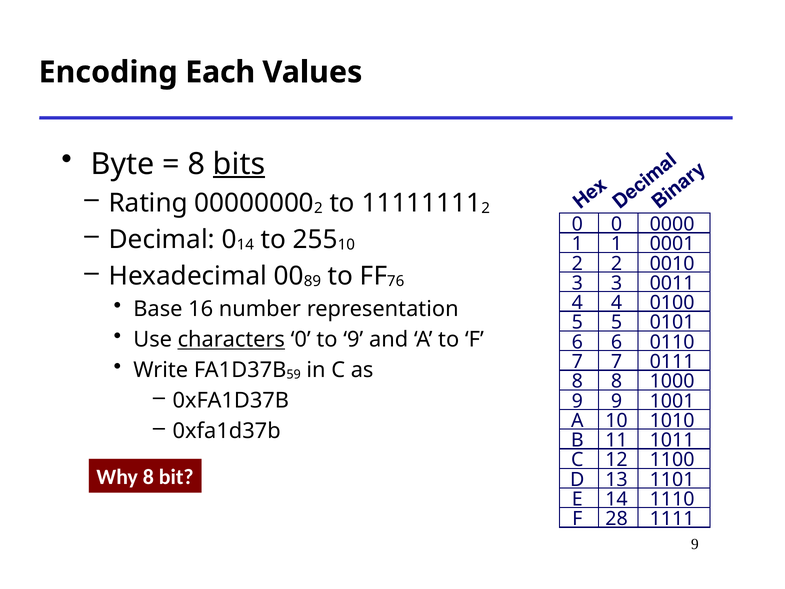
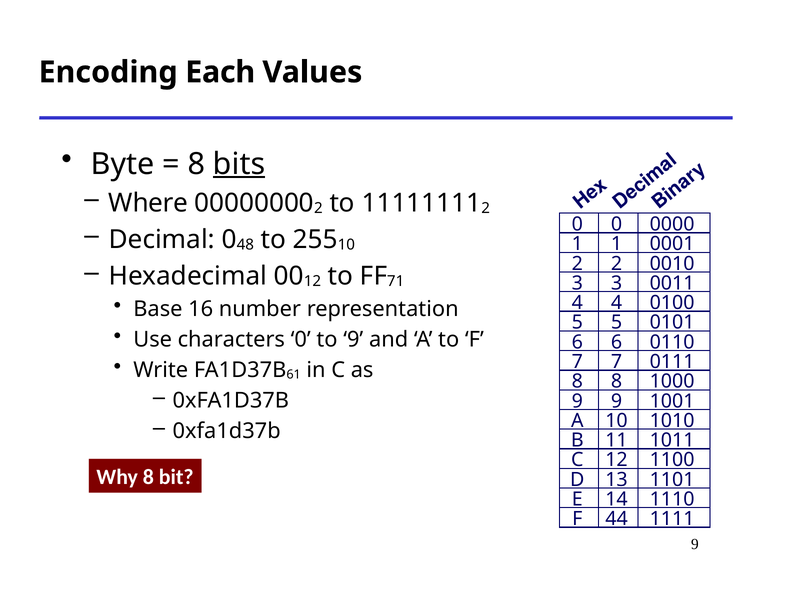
Rating: Rating -> Where (148, 203)
0 14: 14 -> 48 (245, 245)
89: 89 -> 12 (312, 281)
76: 76 -> 71 (396, 281)
characters underline: present -> none (231, 339)
59: 59 -> 61 (294, 374)
28: 28 -> 44 (617, 519)
